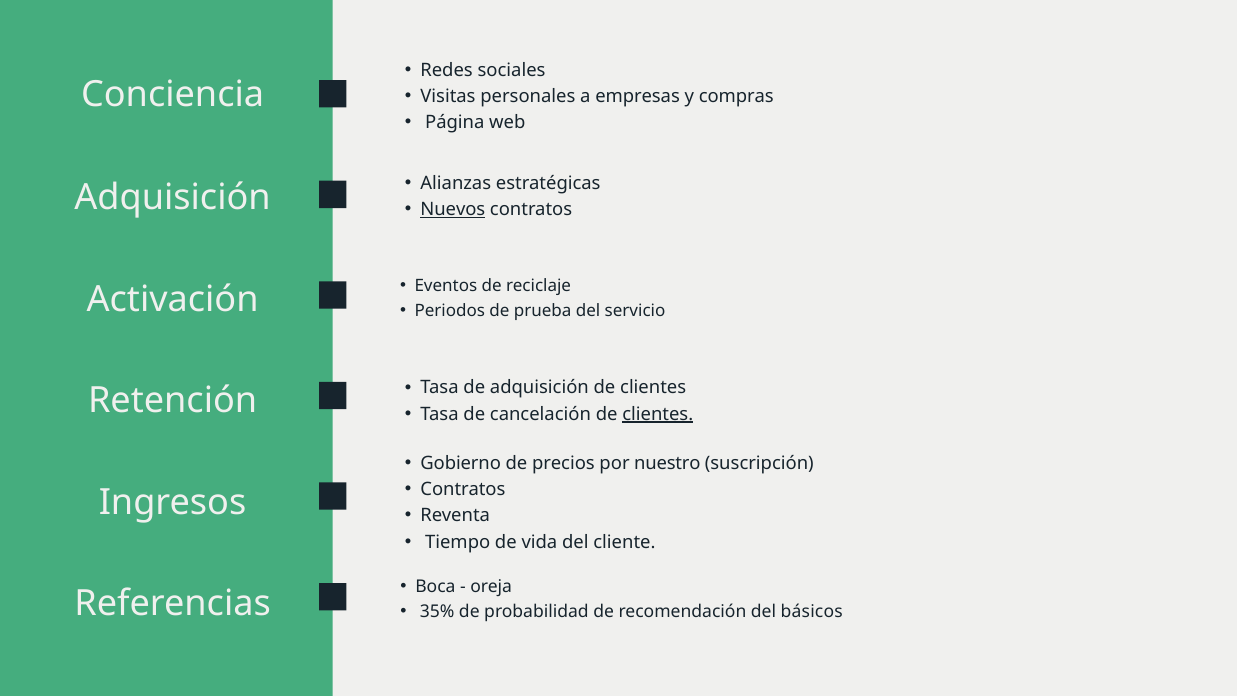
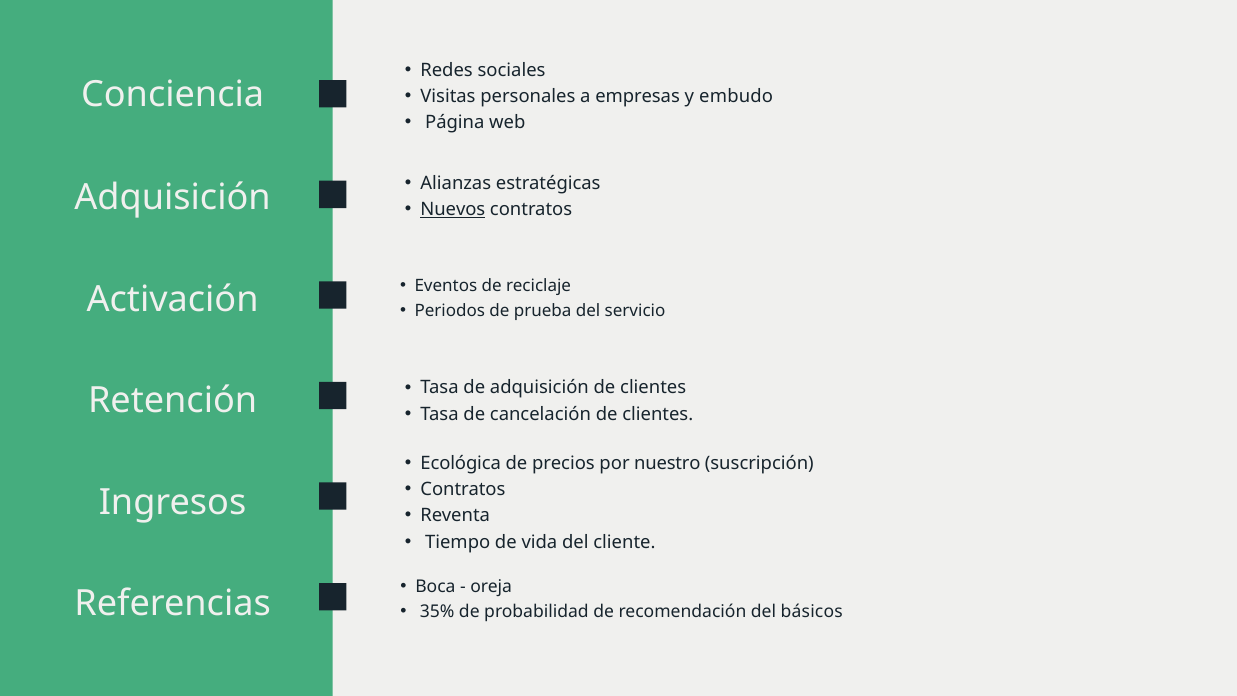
compras: compras -> embudo (736, 96)
clientes underline: present -> none (658, 414)
Gobierno: Gobierno -> Ecológica (461, 463)
